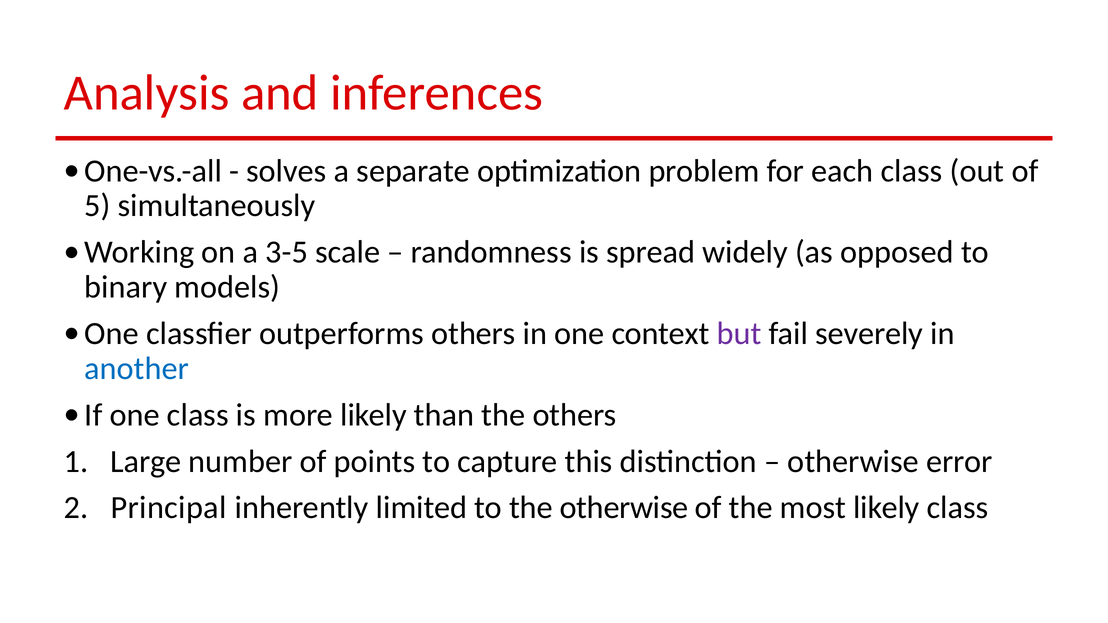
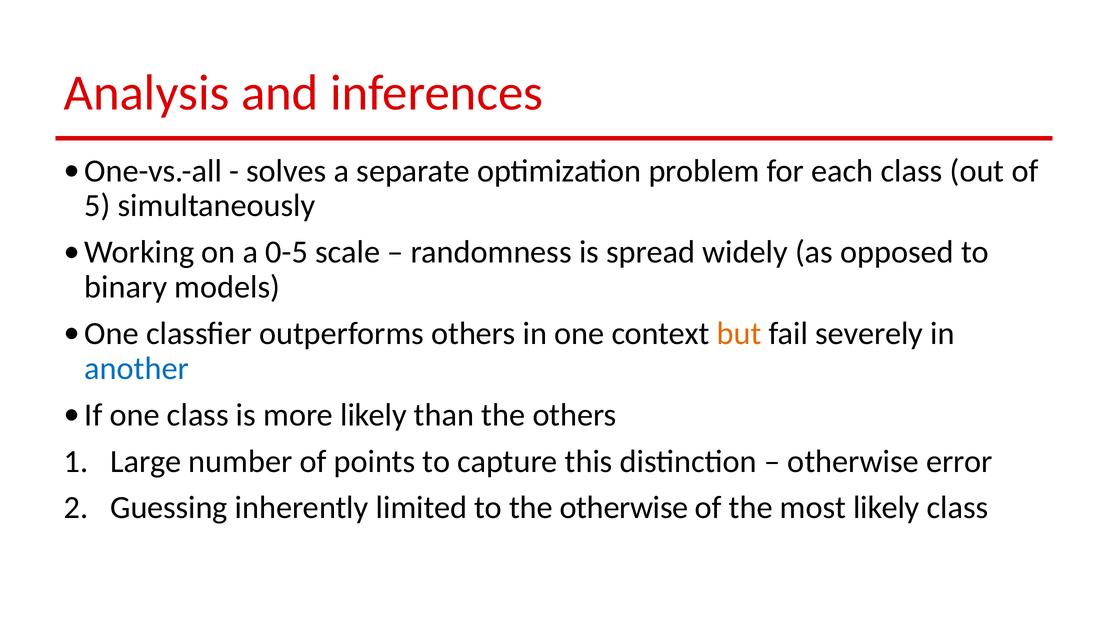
3-5: 3-5 -> 0-5 (287, 252)
but colour: purple -> orange (739, 334)
Principal: Principal -> Guessing (169, 508)
